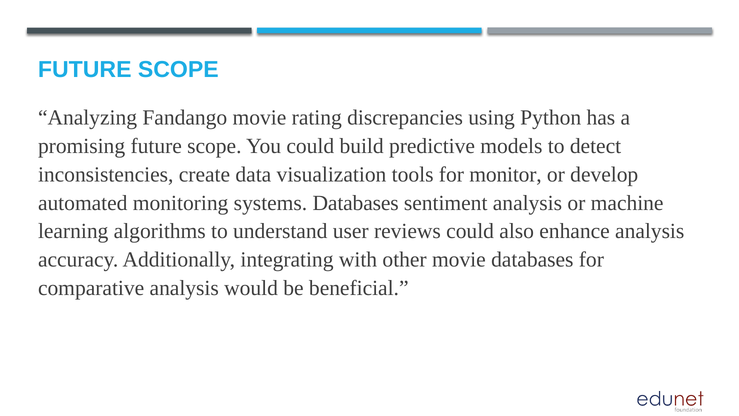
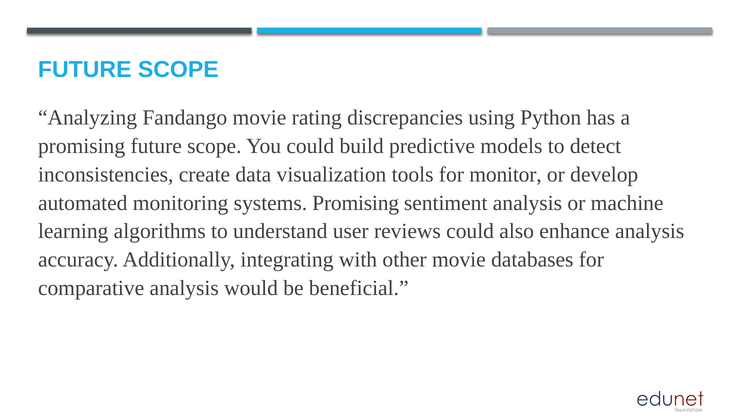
systems Databases: Databases -> Promising (356, 203)
